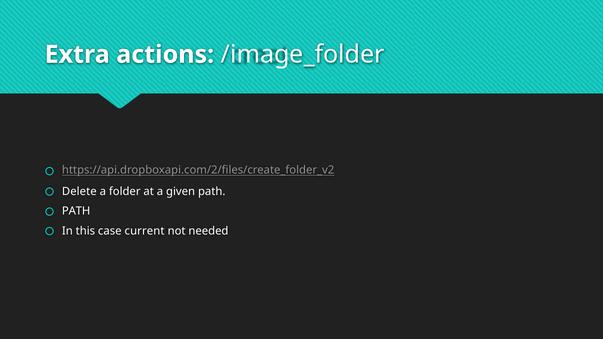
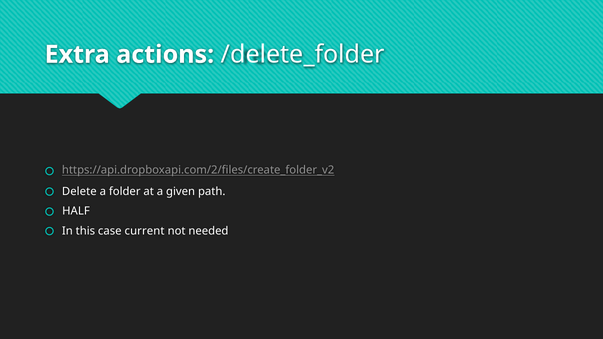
/image_folder: /image_folder -> /delete_folder (303, 55)
PATH: PATH -> HALF (76, 211)
